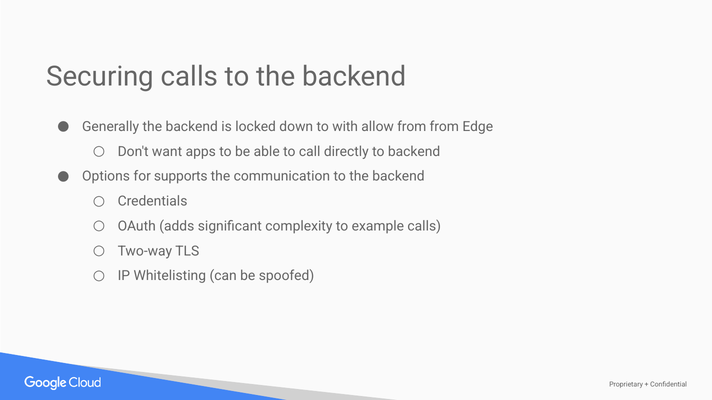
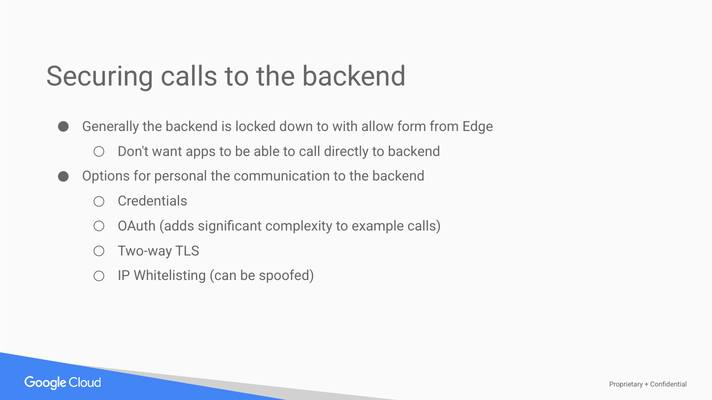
allow from: from -> form (412, 127)
supports: supports -> personal (181, 177)
